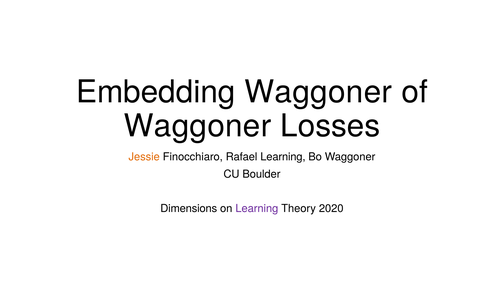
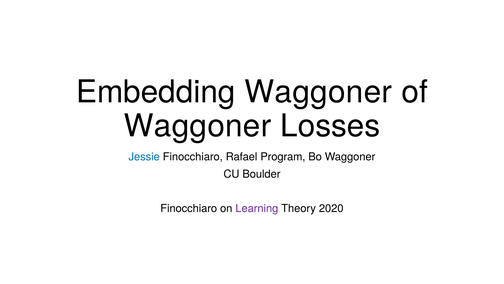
Jessie colour: orange -> blue (144, 157)
Rafael Learning: Learning -> Program (283, 157)
Dimensions: Dimensions -> Finocchiaro (189, 208)
